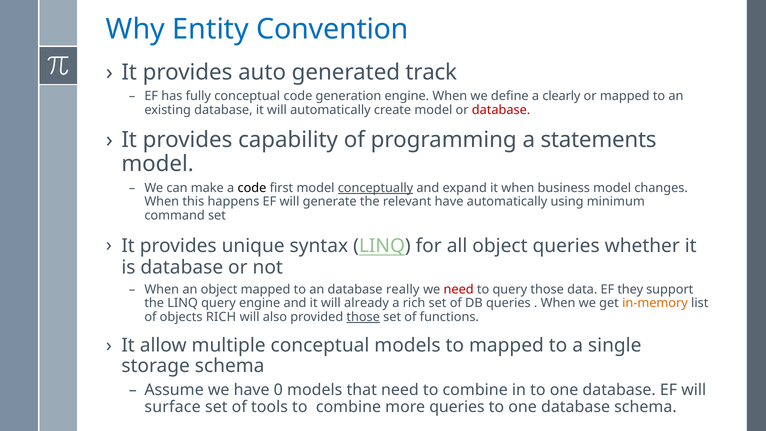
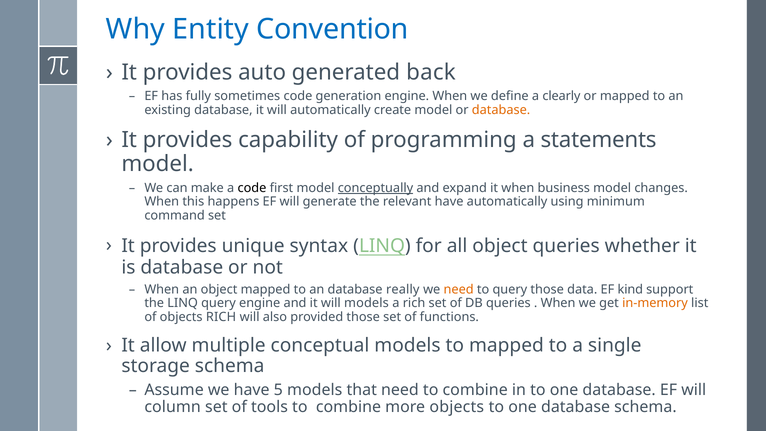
track: track -> back (431, 72)
fully conceptual: conceptual -> sometimes (247, 96)
database colour: red -> orange (501, 110)
need colour: red -> orange (459, 289)
they: they -> kind (630, 289)
will already: already -> models (366, 303)
those underline: present -> none (363, 317)
0: 0 -> 5 (278, 390)
surface: surface -> column (173, 407)
more queries: queries -> objects (457, 407)
